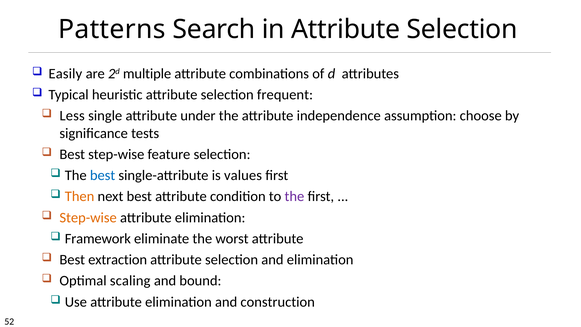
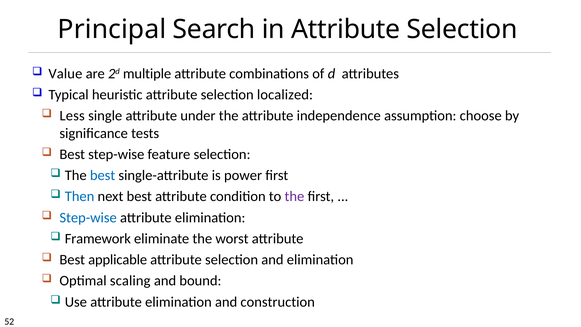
Patterns: Patterns -> Principal (112, 29)
Easily: Easily -> Value (65, 74)
frequent: frequent -> localized (285, 95)
values: values -> power (243, 175)
Then colour: orange -> blue (80, 196)
Step-wise colour: orange -> blue (88, 217)
extraction: extraction -> applicable (118, 260)
